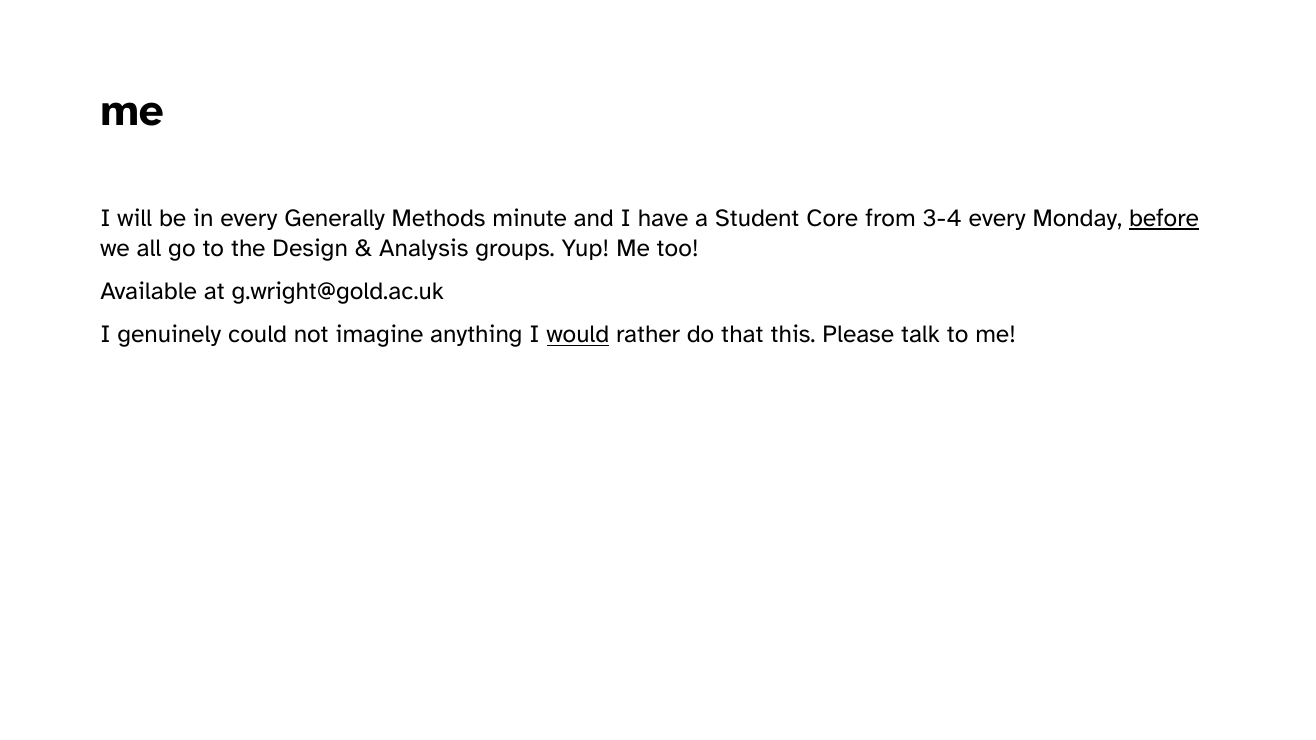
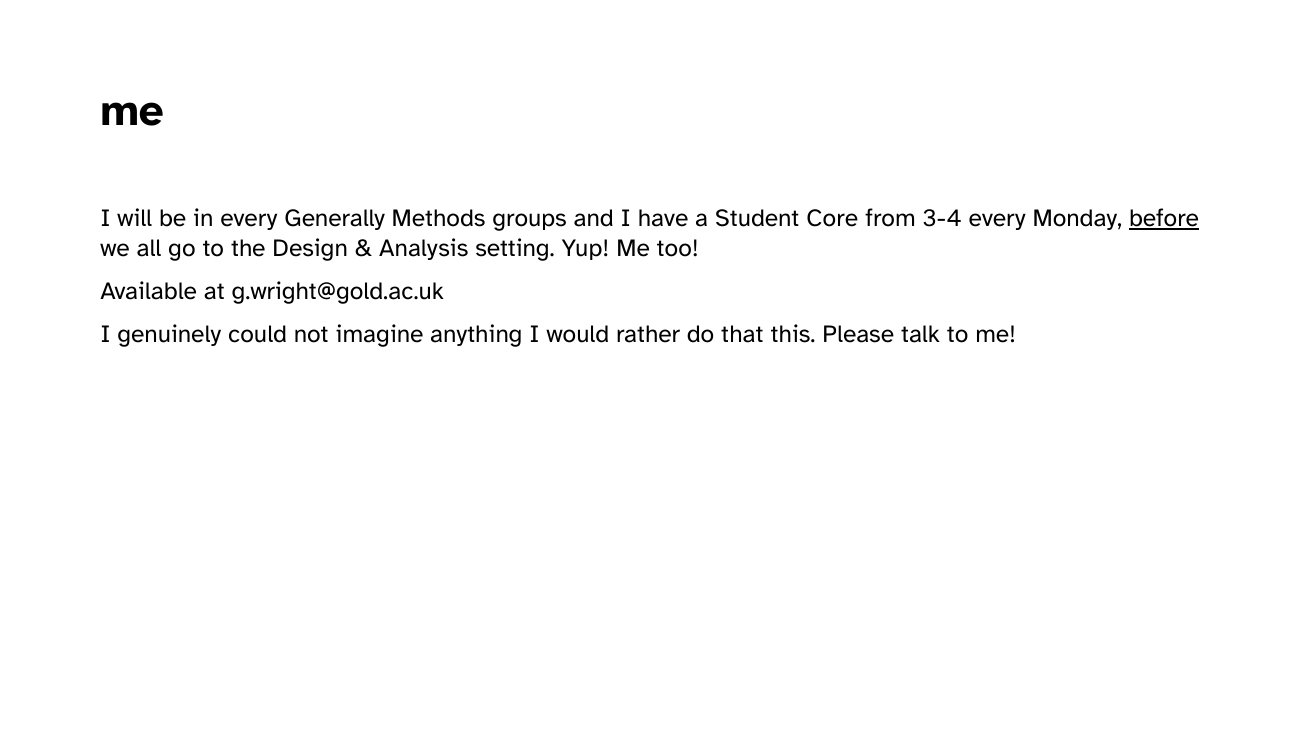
minute: minute -> groups (530, 219)
groups: groups -> setting (515, 248)
would underline: present -> none (578, 335)
